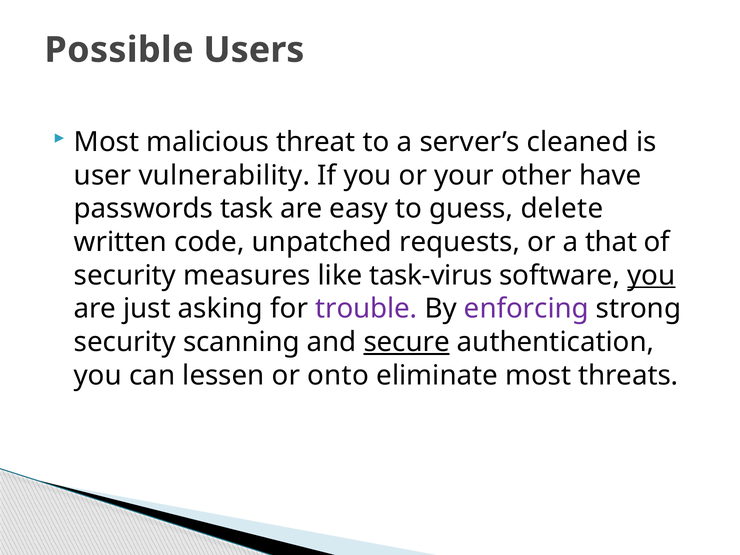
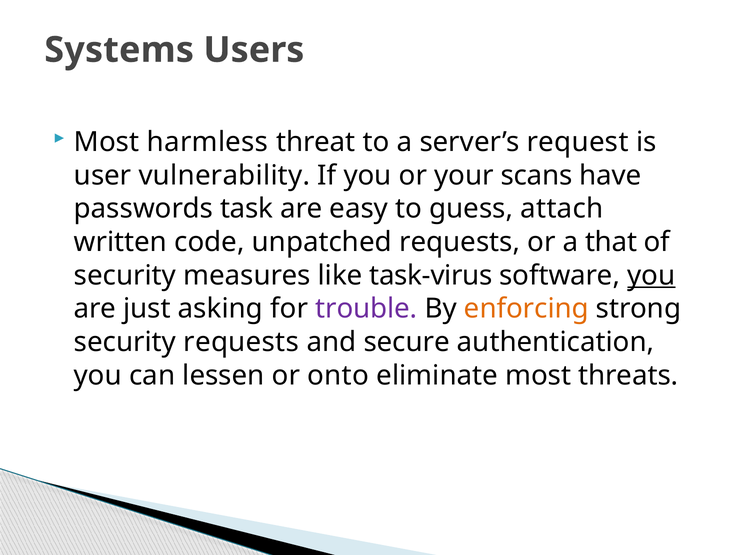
Possible: Possible -> Systems (119, 50)
malicious: malicious -> harmless (208, 142)
cleaned: cleaned -> request (578, 142)
other: other -> scans (537, 175)
delete: delete -> attach (562, 209)
enforcing colour: purple -> orange (526, 309)
security scanning: scanning -> requests (241, 342)
secure underline: present -> none (407, 342)
